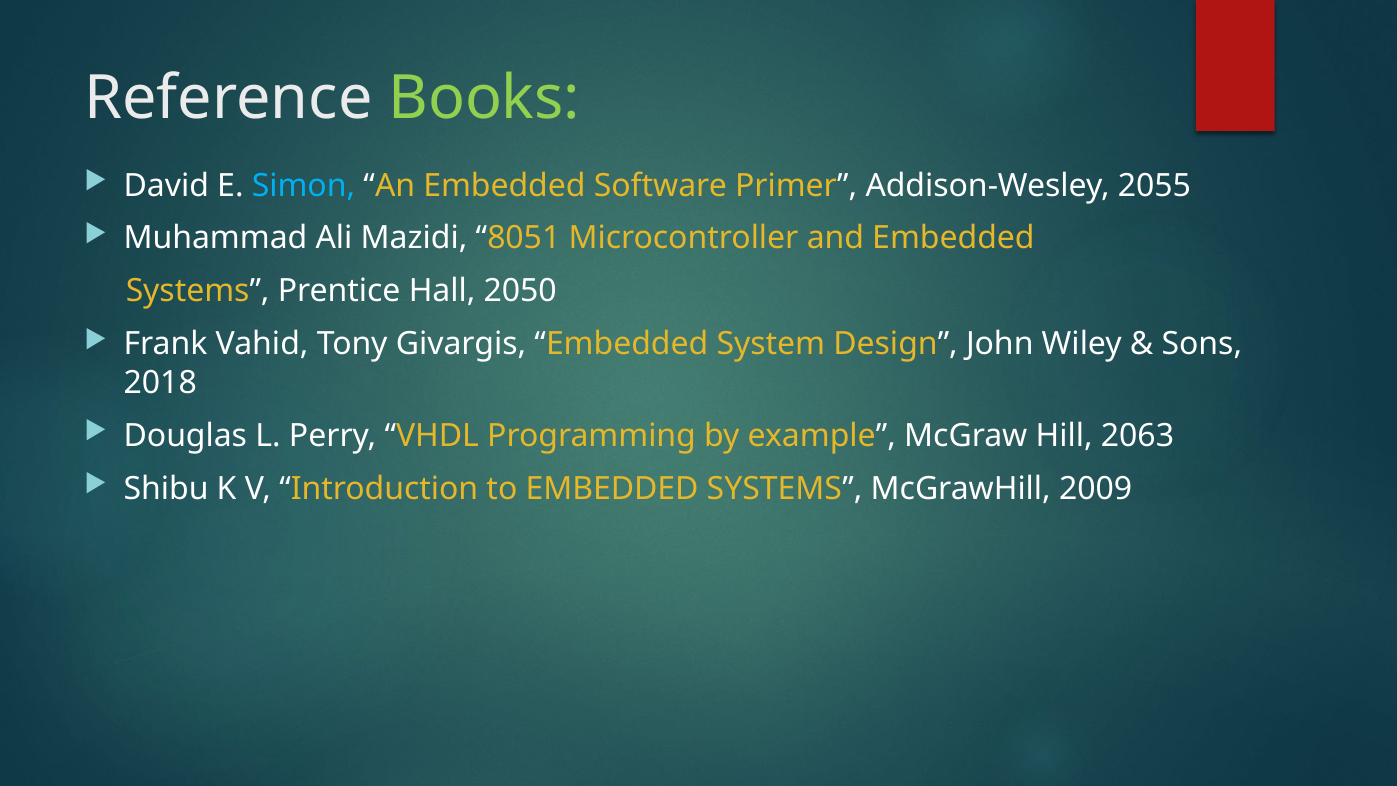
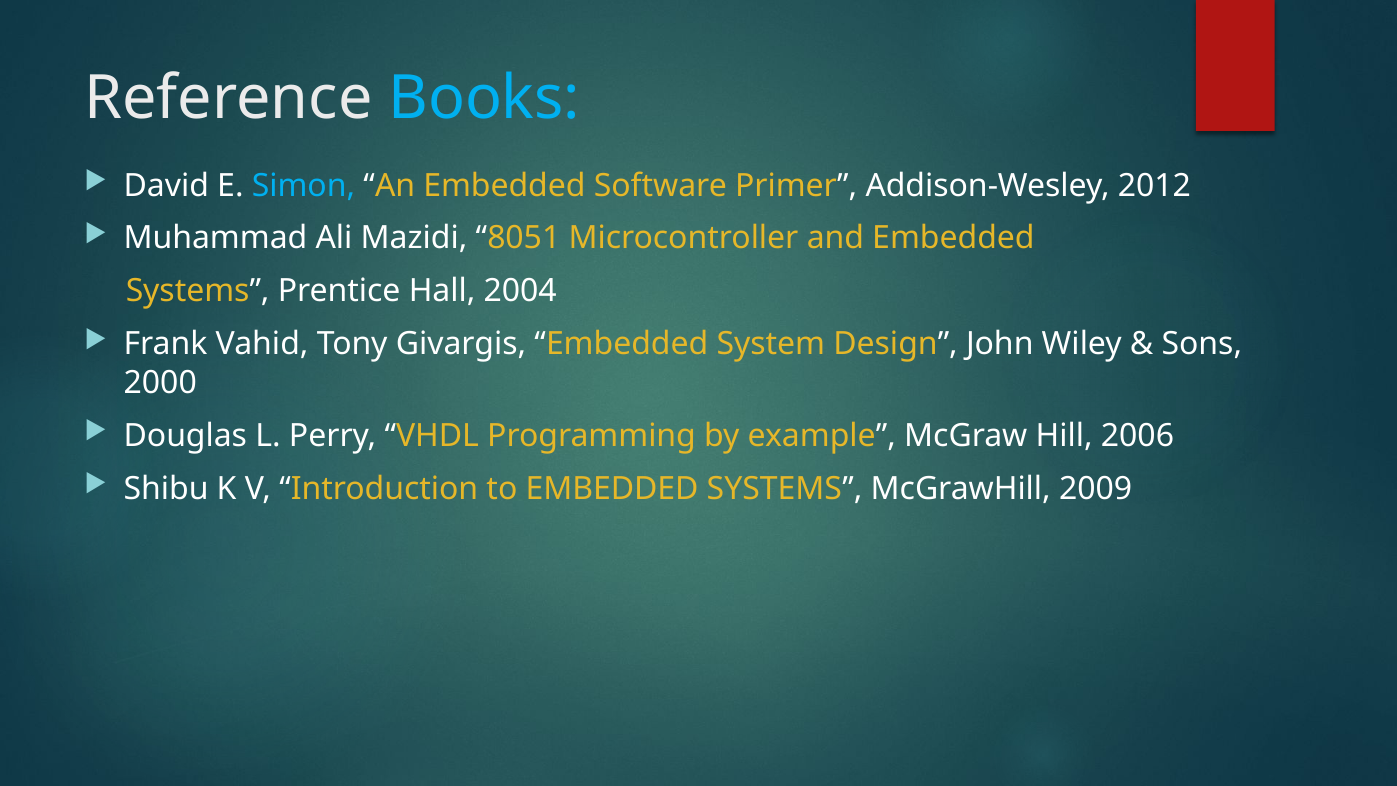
Books colour: light green -> light blue (484, 98)
2055: 2055 -> 2012 (1154, 185)
2050: 2050 -> 2004 (520, 291)
2018: 2018 -> 2000 (160, 383)
2063: 2063 -> 2006 (1138, 435)
